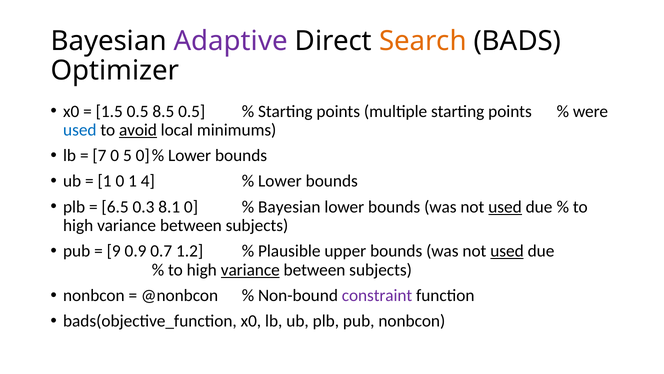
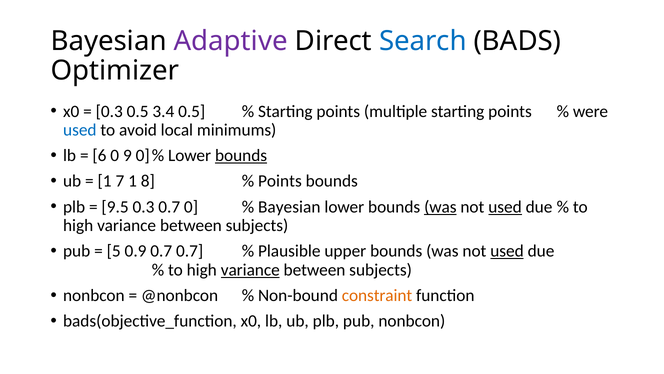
Search colour: orange -> blue (423, 41)
1.5: 1.5 -> 0.3 (109, 111)
8.5: 8.5 -> 3.4 (163, 111)
avoid underline: present -> none (138, 130)
7: 7 -> 6 (99, 155)
5: 5 -> 9 (127, 155)
bounds underline: none -> present (241, 155)
1 0: 0 -> 7 (120, 181)
4: 4 -> 8 (148, 181)
Lower: Lower -> Points (280, 181)
6.5: 6.5 -> 9.5 (115, 207)
0.3 8.1: 8.1 -> 0.7 (169, 207)
was underline: none -> present (440, 207)
9: 9 -> 5 (114, 251)
0.7 1.2: 1.2 -> 0.7 (190, 251)
constraint colour: purple -> orange (377, 295)
